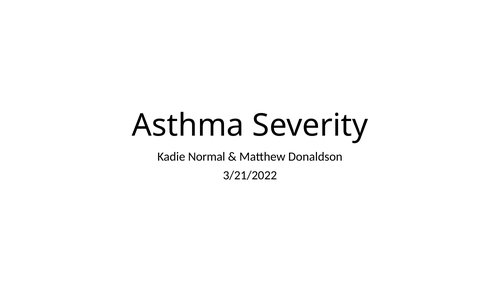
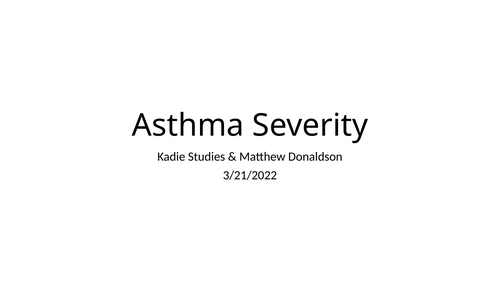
Normal: Normal -> Studies (207, 156)
